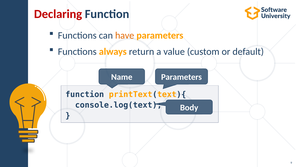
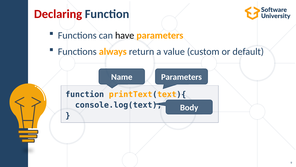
have colour: orange -> black (125, 35)
